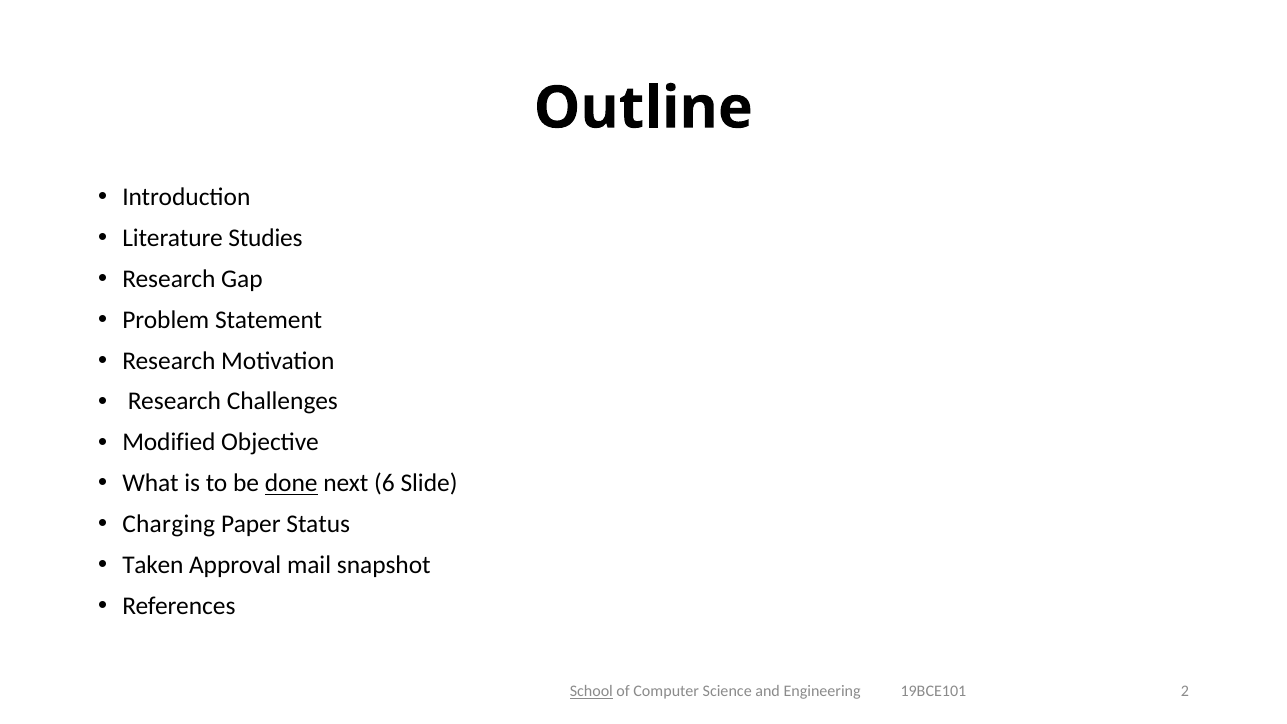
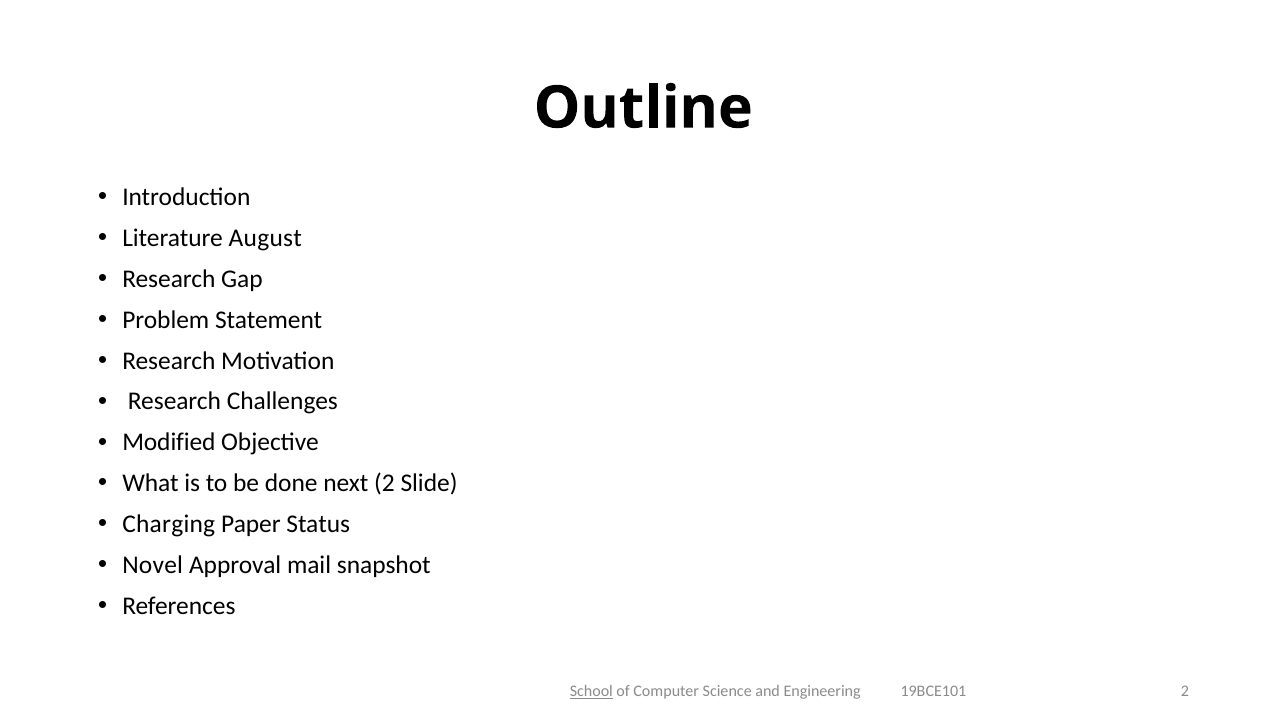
Studies: Studies -> August (265, 238)
done underline: present -> none (291, 483)
next 6: 6 -> 2 (385, 483)
Taken: Taken -> Novel (153, 565)
